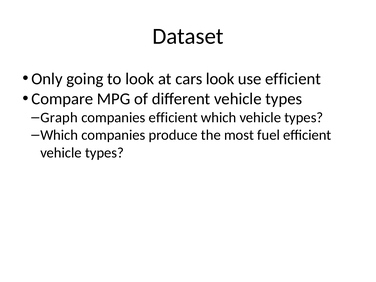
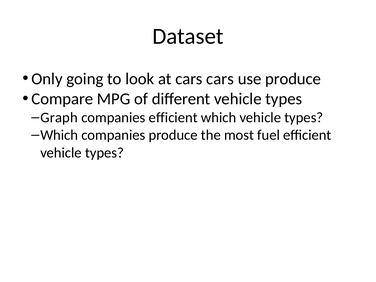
cars look: look -> cars (220, 79)
use efficient: efficient -> produce (293, 79)
